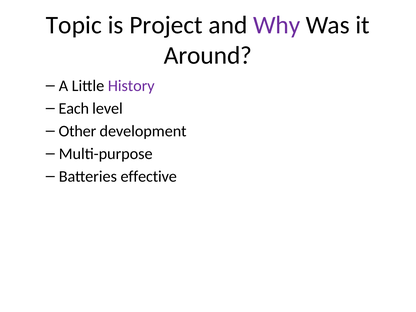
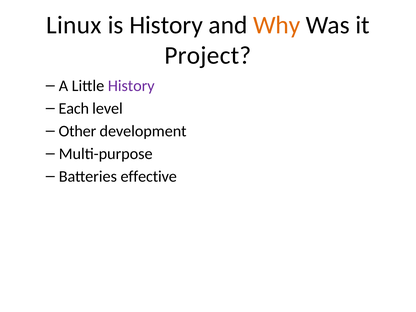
Topic: Topic -> Linux (74, 25)
is Project: Project -> History (166, 25)
Why colour: purple -> orange (277, 25)
Around: Around -> Project (208, 56)
